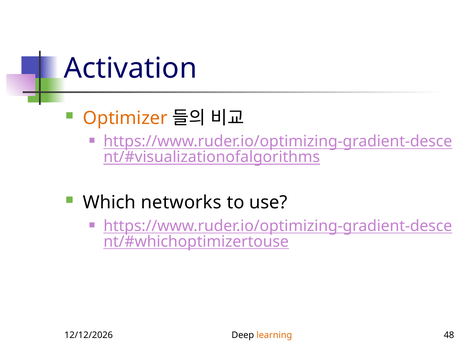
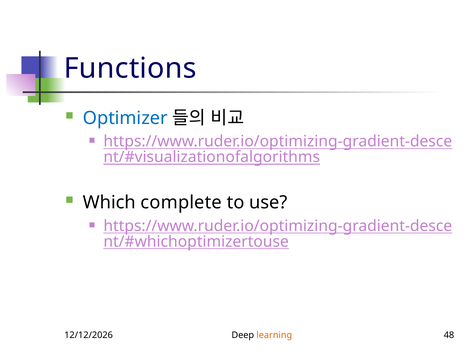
Activation: Activation -> Functions (130, 68)
Optimizer colour: orange -> blue (125, 118)
networks: networks -> complete (181, 202)
